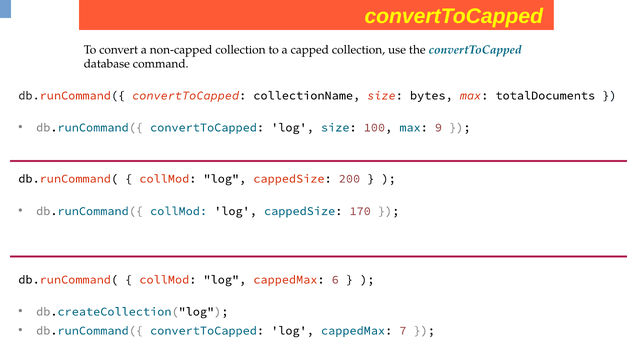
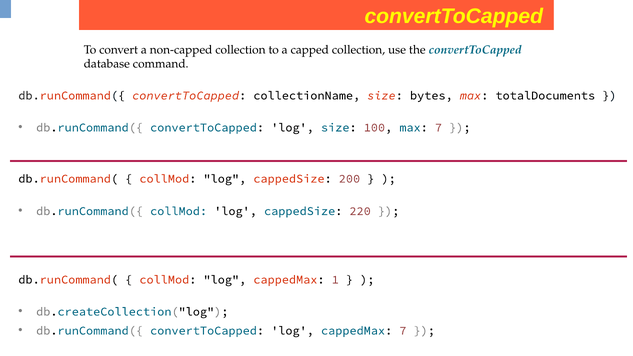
max 9: 9 -> 7 (438, 128)
170: 170 -> 220 (360, 211)
6: 6 -> 1 (335, 280)
